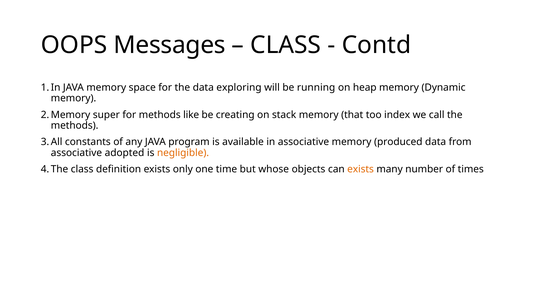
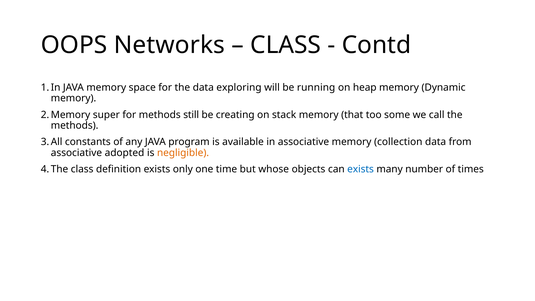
Messages: Messages -> Networks (169, 45)
like: like -> still (191, 115)
index: index -> some (397, 115)
produced: produced -> collection (398, 142)
exists colour: orange -> blue (361, 169)
